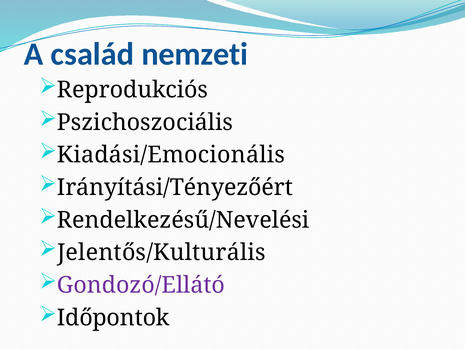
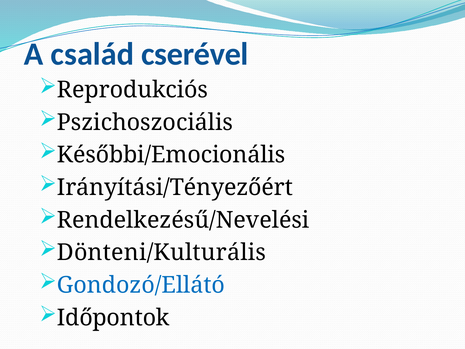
nemzeti: nemzeti -> cserével (195, 54)
Kiadási/Emocionális: Kiadási/Emocionális -> Későbbi/Emocionális (171, 155)
Jelentős/Kulturális: Jelentős/Kulturális -> Dönteni/Kulturális (161, 252)
Gondozó/Ellátó colour: purple -> blue (141, 285)
